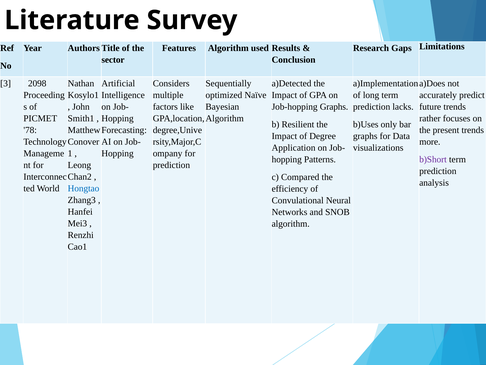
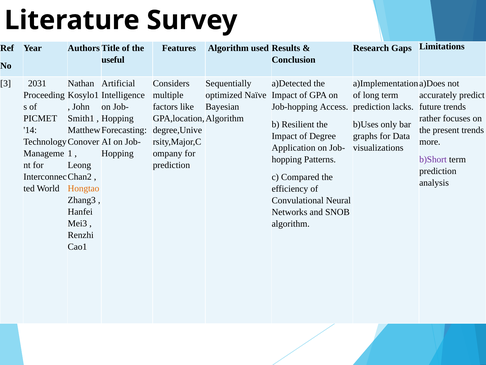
sector: sector -> useful (113, 60)
2098: 2098 -> 2031 (37, 83)
Job-hopping Graphs: Graphs -> Access (334, 107)
78: 78 -> 14 (30, 130)
Hongtao colour: blue -> orange (84, 188)
